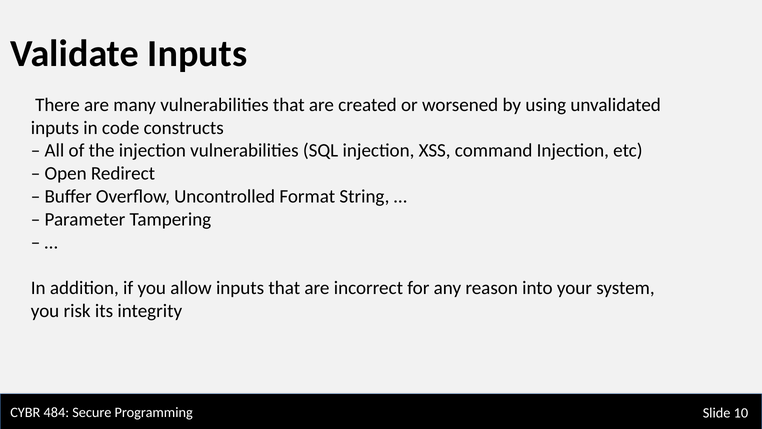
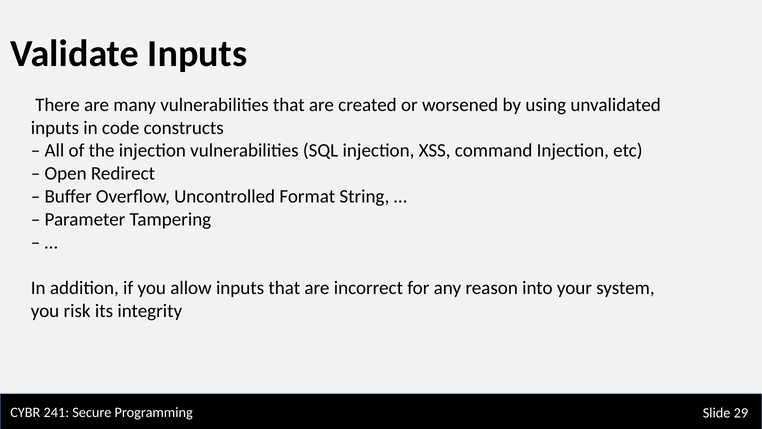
484: 484 -> 241 (56, 412)
10: 10 -> 29 (741, 412)
